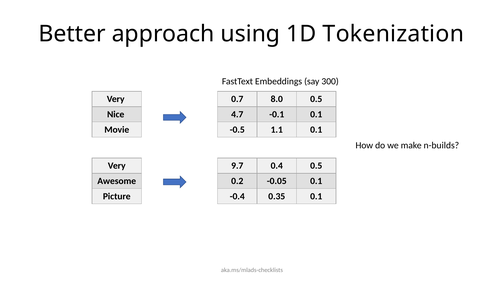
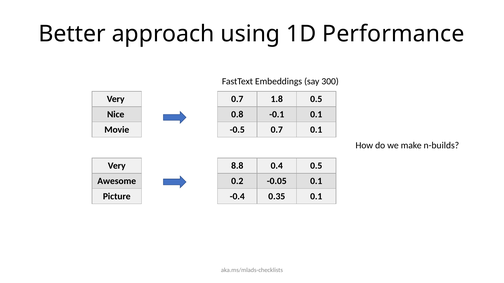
Tokenization: Tokenization -> Performance (393, 34)
8.0: 8.0 -> 1.8 (277, 99)
4.7: 4.7 -> 0.8 (237, 115)
-0.5 1.1: 1.1 -> 0.7 (277, 130)
9.7: 9.7 -> 8.8 (237, 166)
